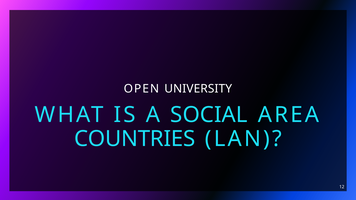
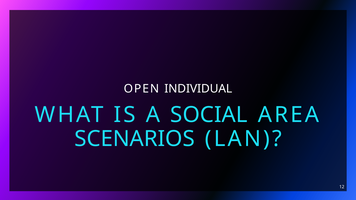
UNIVERSITY: UNIVERSITY -> INDIVIDUAL (198, 89)
COUNTRIES: COUNTRIES -> SCENARIOS (135, 139)
